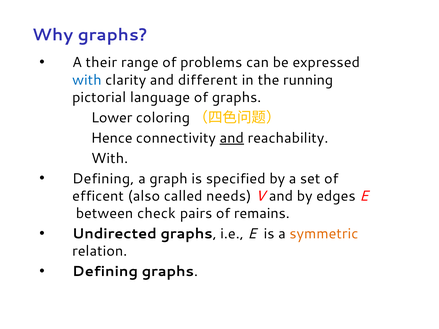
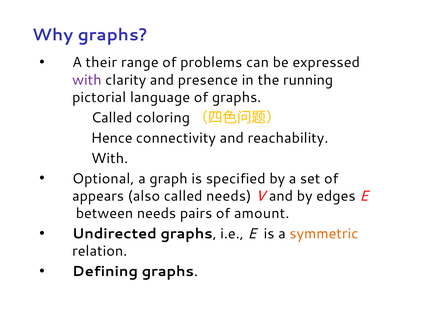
with colour: blue -> purple (87, 80)
different: different -> presence (208, 80)
Lower: Lower -> Called (112, 118)
and underline: present -> none (232, 138)
Deﬁning: Deﬁning -> Optional (103, 179)
efficent: efficent -> appears (98, 196)
between check: check -> needs (157, 214)
remains: remains -> amount (262, 214)
